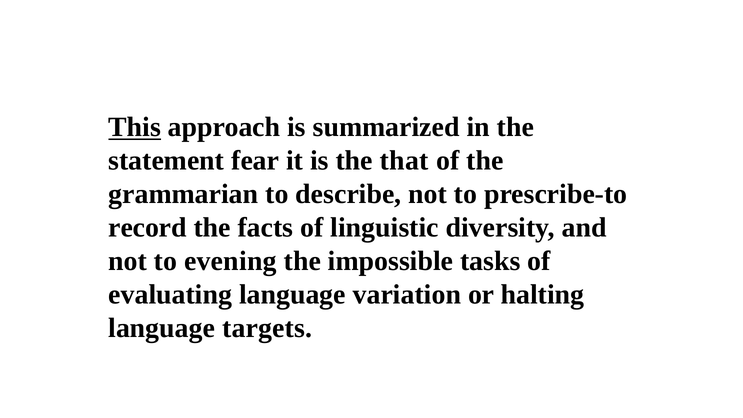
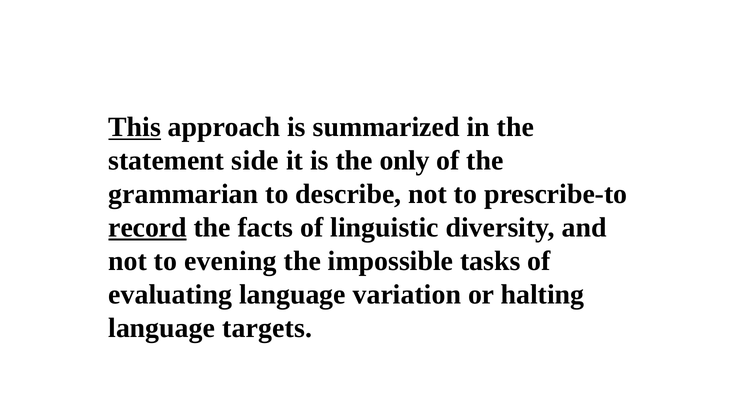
fear: fear -> side (255, 161)
that: that -> only (405, 161)
record underline: none -> present (148, 227)
